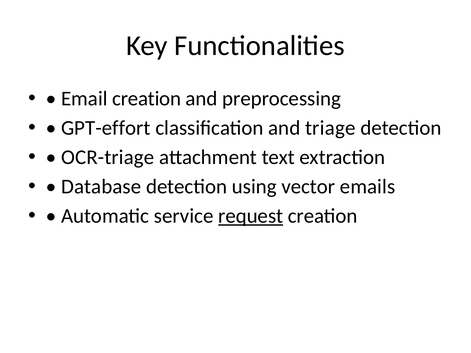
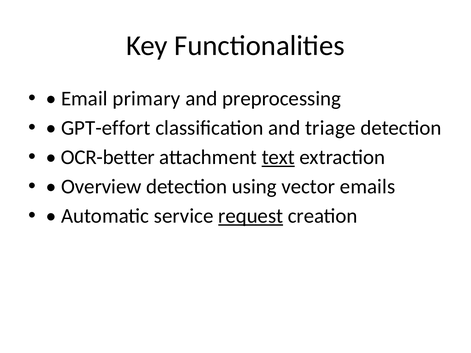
Email creation: creation -> primary (146, 99)
OCR-triage: OCR-triage -> OCR-better (108, 157)
text underline: none -> present (278, 157)
Database: Database -> Overview (101, 187)
